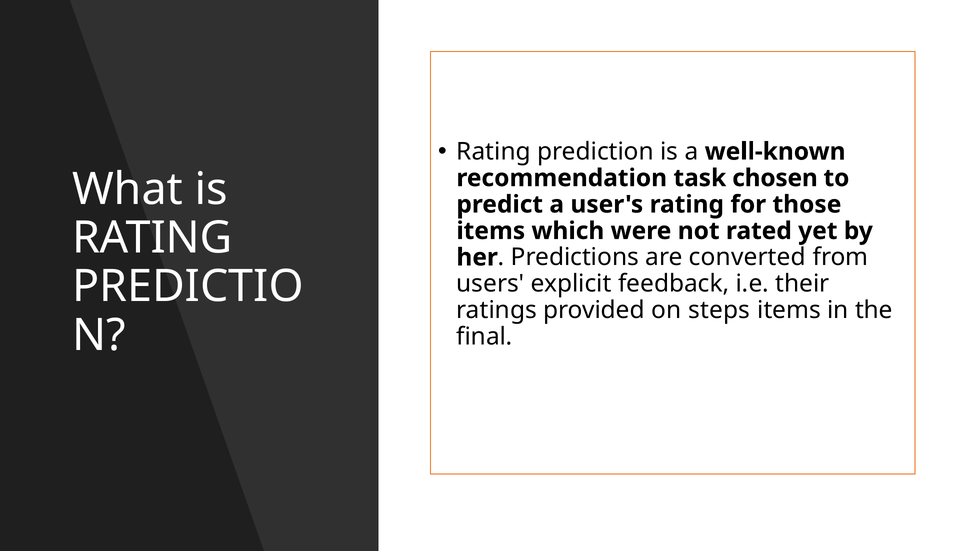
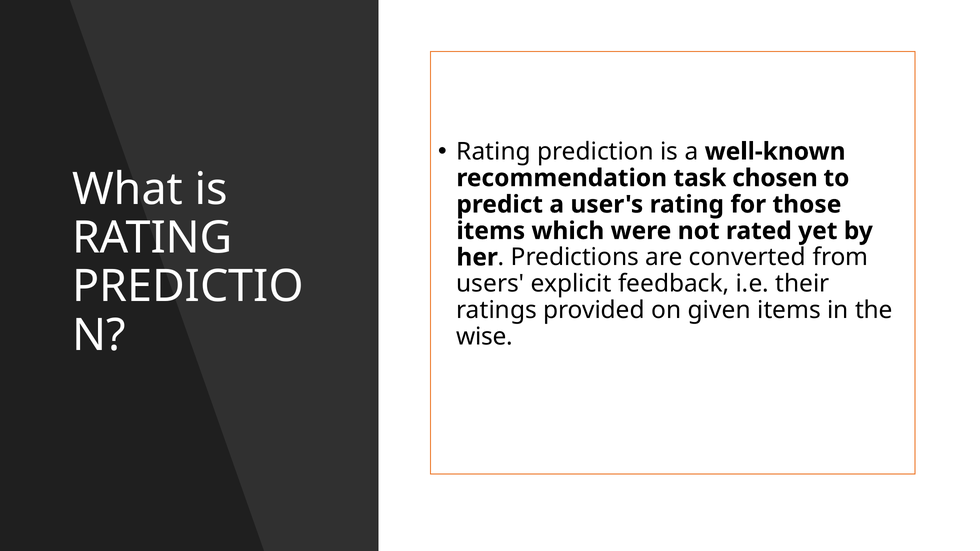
steps: steps -> given (719, 310)
final: final -> wise (485, 337)
